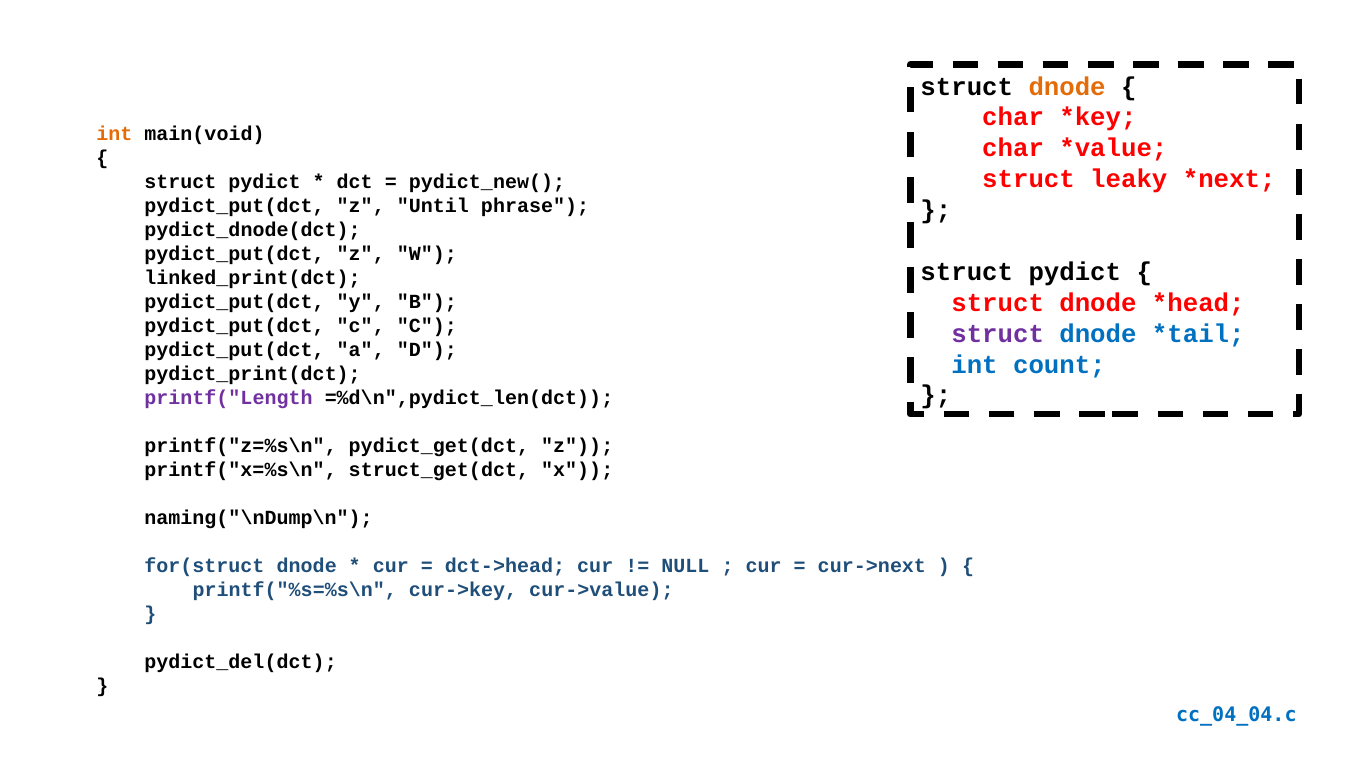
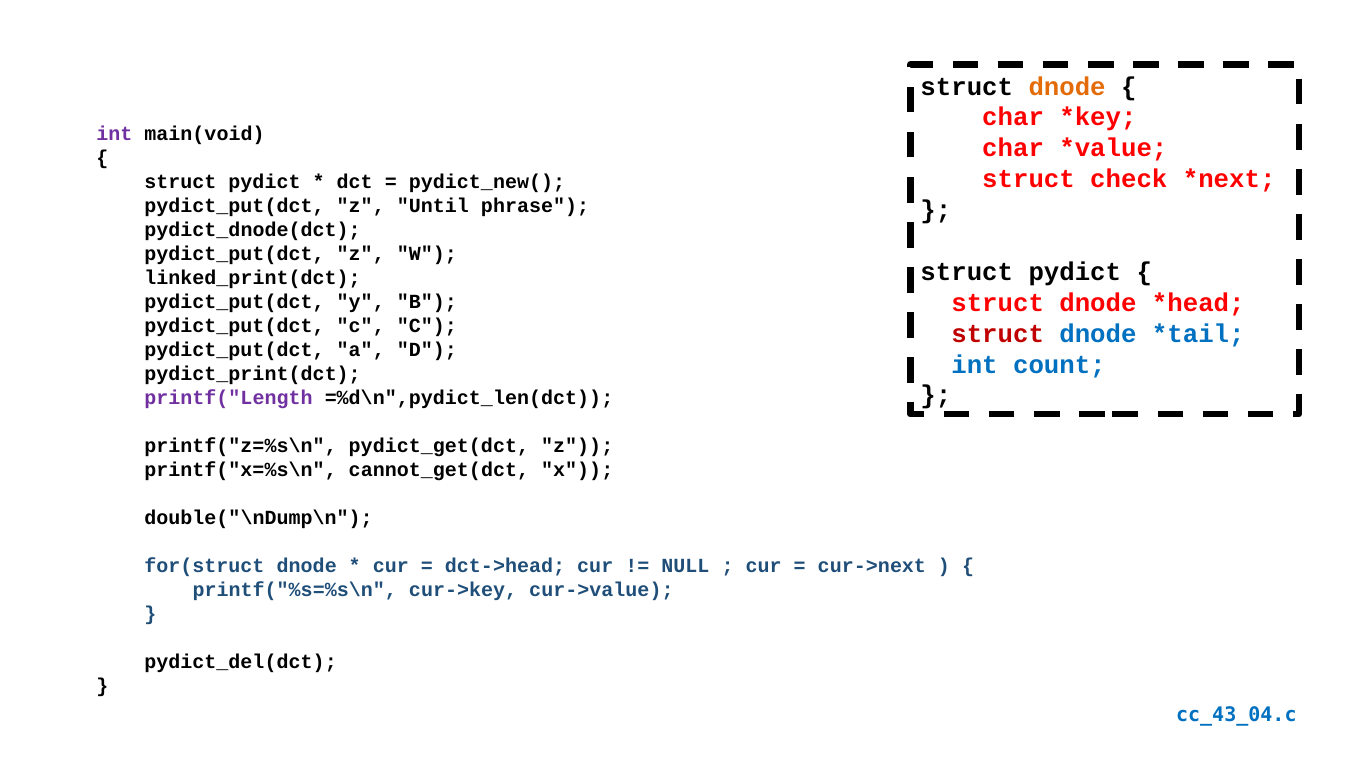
int colour: orange -> purple (114, 134)
leaky: leaky -> check (1129, 179)
struct colour: purple -> red (998, 334)
struct_get(dct: struct_get(dct -> cannot_get(dct (439, 470)
naming("\nDump\n: naming("\nDump\n -> double("\nDump\n (259, 518)
cc_04_04.c: cc_04_04.c -> cc_43_04.c (1236, 714)
